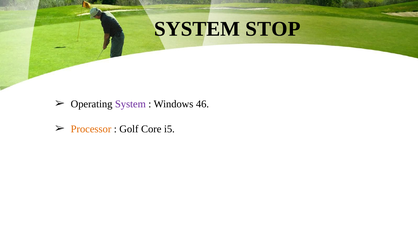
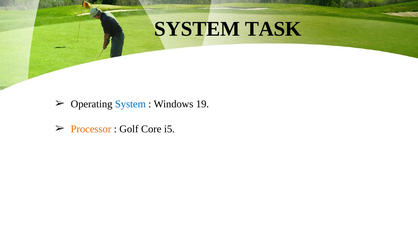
STOP: STOP -> TASK (273, 29)
System colour: purple -> blue (130, 104)
46: 46 -> 19 (202, 104)
